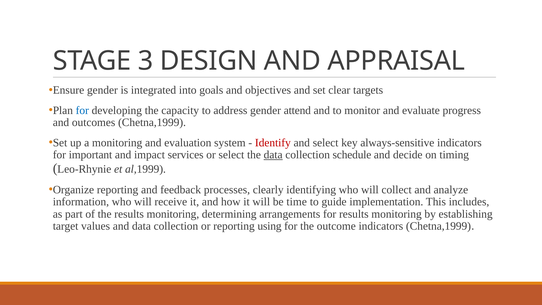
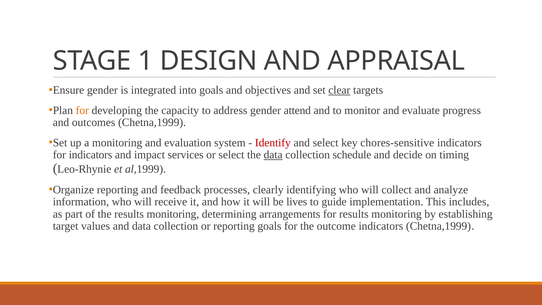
3: 3 -> 1 (145, 61)
clear underline: none -> present (339, 90)
for colour: blue -> orange (82, 110)
always-sensitive: always-sensitive -> chores-sensitive (397, 143)
for important: important -> indicators (91, 155)
time: time -> lives (297, 202)
reporting using: using -> goals (269, 226)
